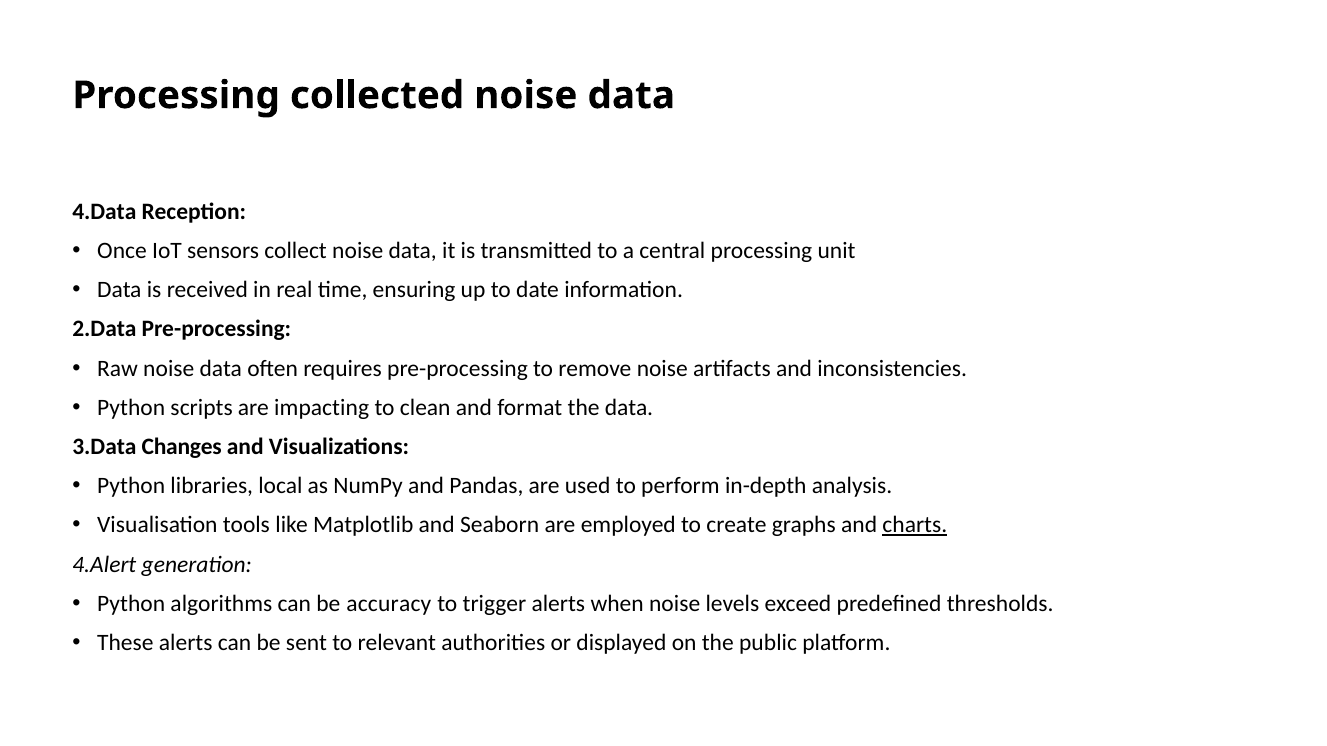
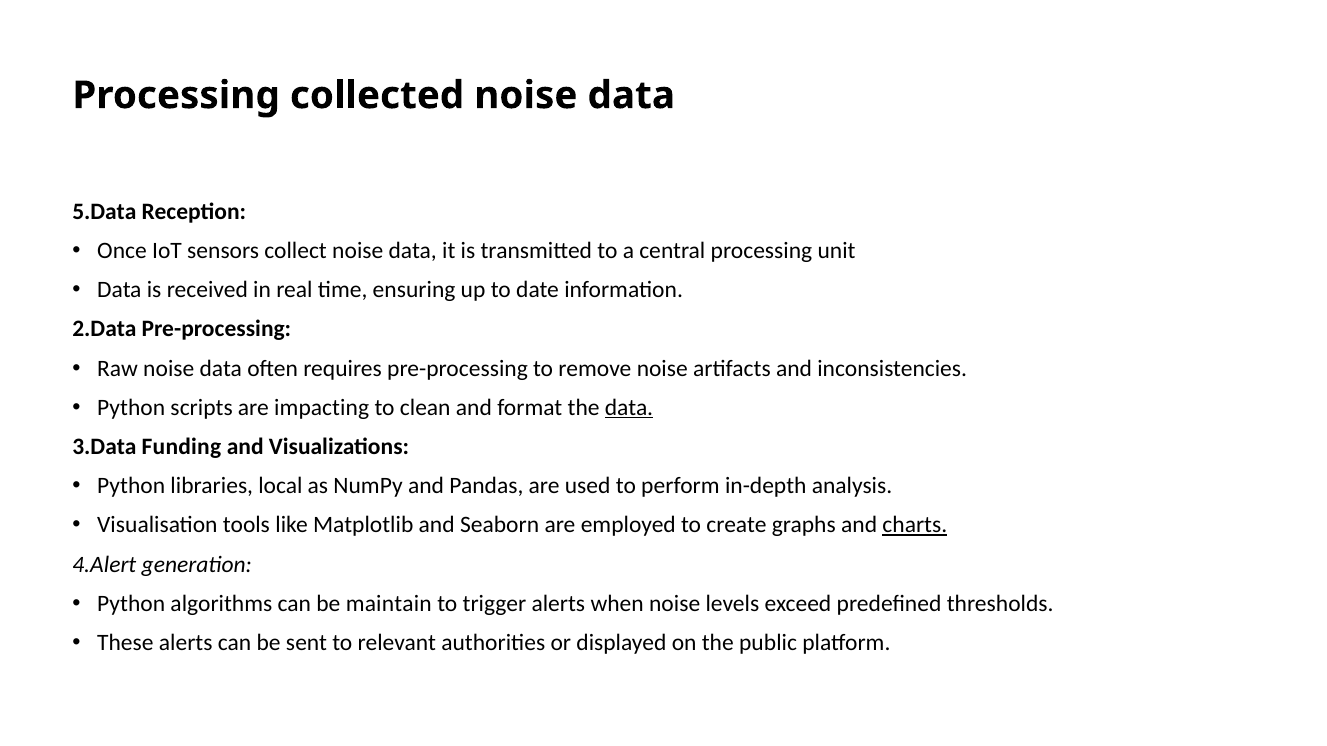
4.Data: 4.Data -> 5.Data (104, 212)
data underline: none -> present (629, 408)
Changes: Changes -> Funding (181, 447)
accuracy: accuracy -> maintain (389, 604)
